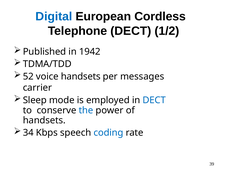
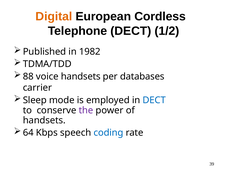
Digital colour: blue -> orange (54, 17)
1942: 1942 -> 1982 (90, 52)
52: 52 -> 88 (28, 77)
messages: messages -> databases (142, 77)
the colour: blue -> purple (86, 110)
34: 34 -> 64 (28, 133)
